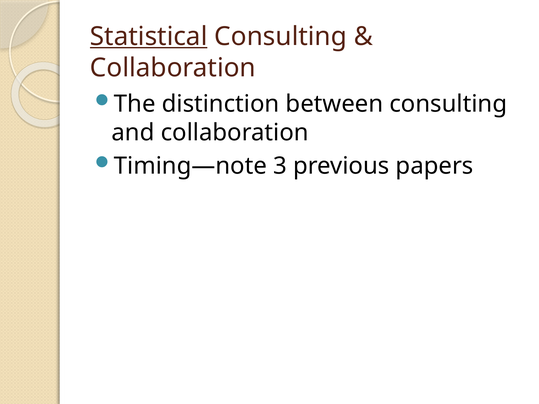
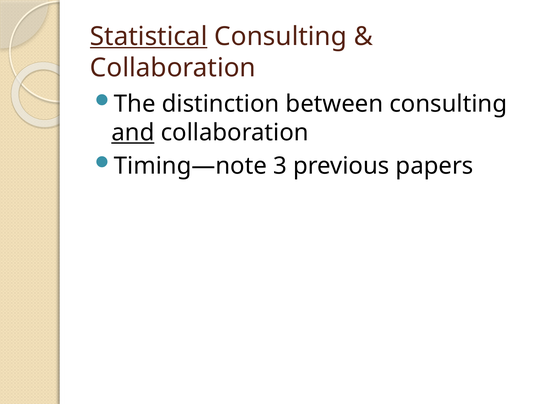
and underline: none -> present (133, 133)
